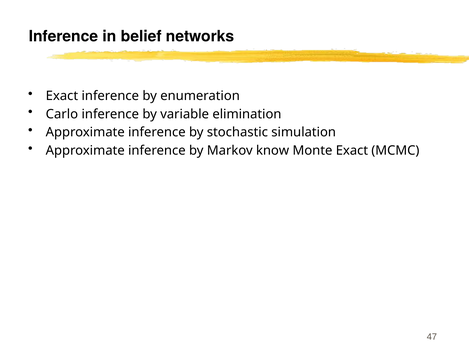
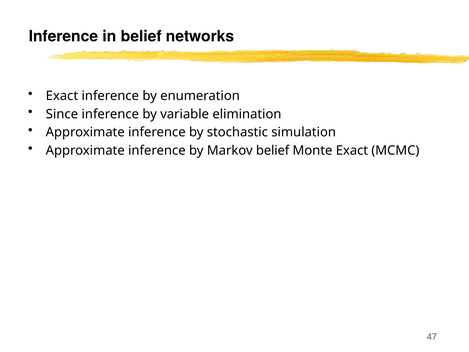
Carlo: Carlo -> Since (62, 114)
Markov know: know -> belief (273, 150)
